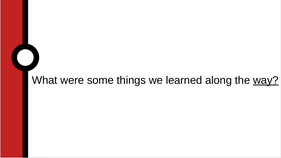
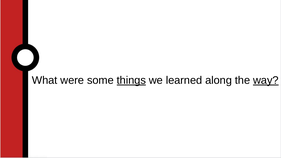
things underline: none -> present (131, 80)
